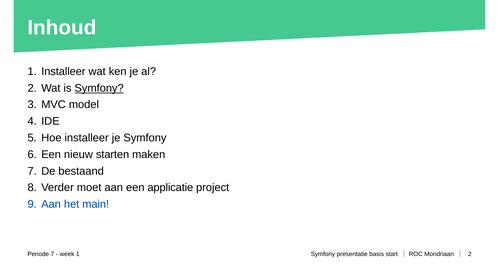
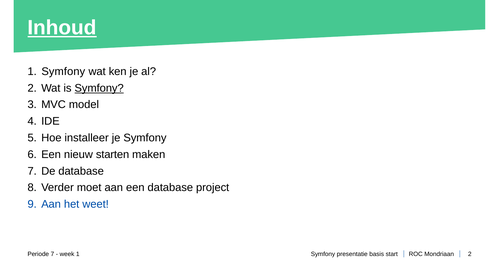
Inhoud underline: none -> present (62, 28)
Installeer: Installeer -> Symfony (63, 72)
De bestaand: bestaand -> database (81, 172)
een applicatie: applicatie -> database (170, 188)
main: main -> weet (96, 205)
